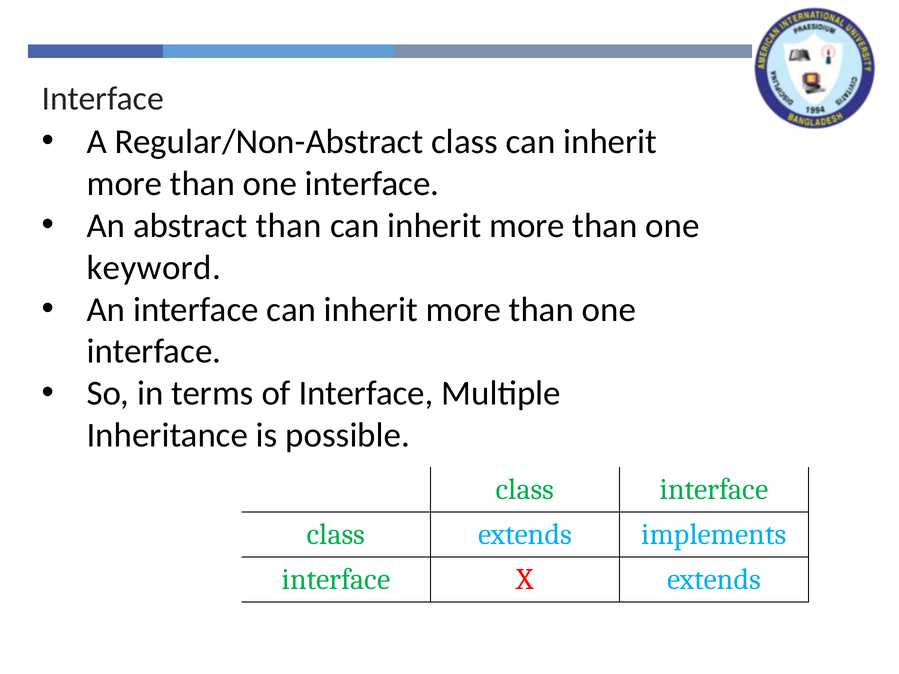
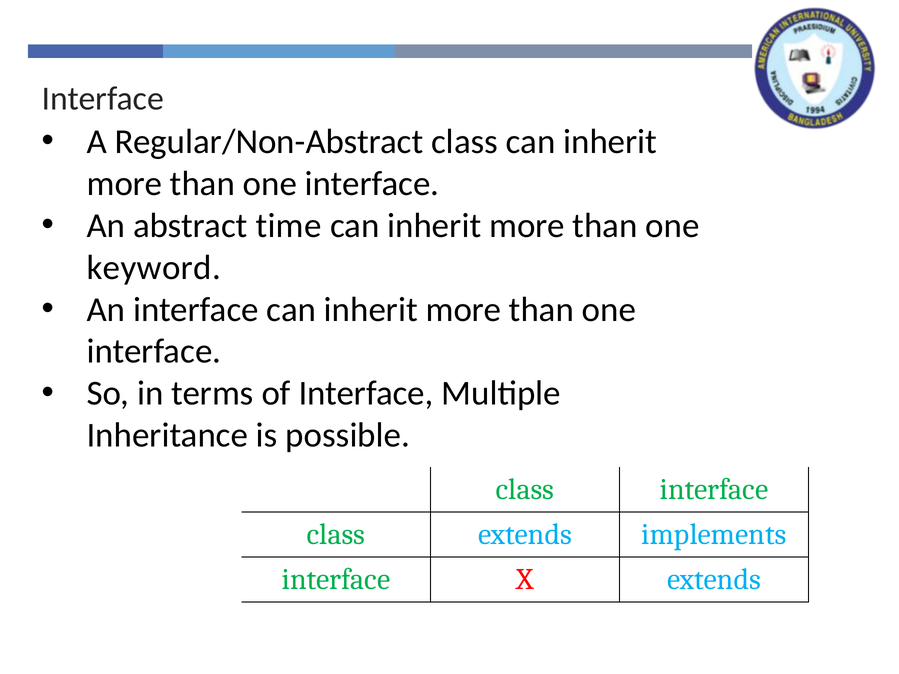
abstract than: than -> time (289, 226)
